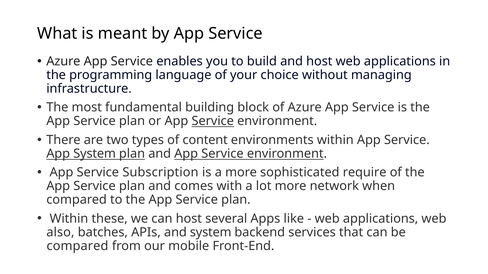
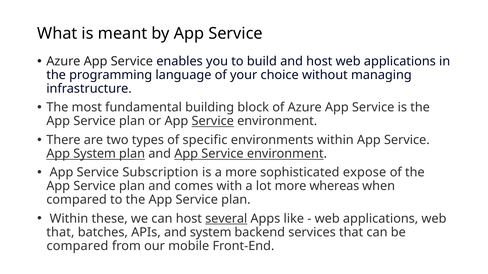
content: content -> specific (205, 140)
require: require -> expose (365, 173)
network: network -> whereas (334, 186)
several underline: none -> present (226, 219)
also: also -> that (60, 233)
